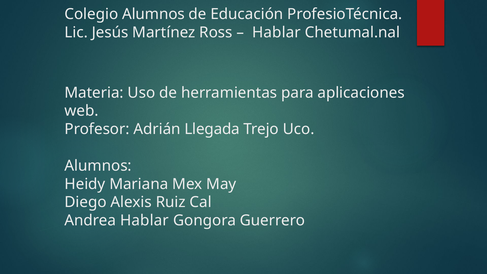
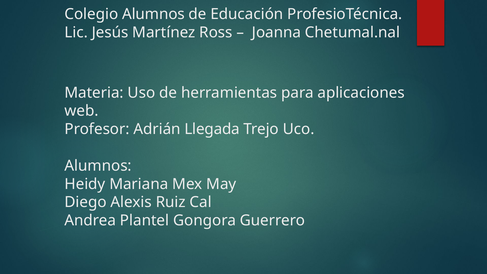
Hablar: Hablar -> Joanna (276, 32)
Andrea Hablar: Hablar -> Plantel (145, 220)
